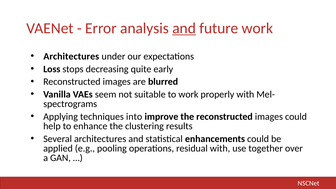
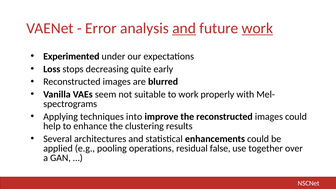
work underline: none -> present (257, 28)
Architectures: Architectures -> Experimented (71, 56)
residual with: with -> false (220, 148)
